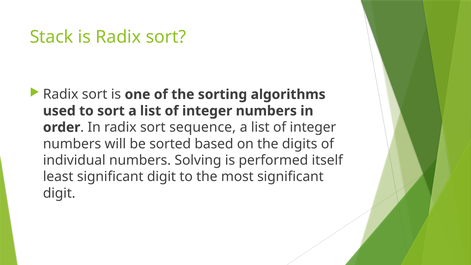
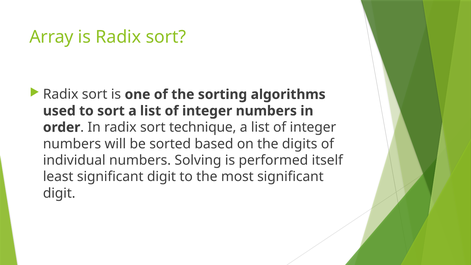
Stack: Stack -> Array (52, 37)
sequence: sequence -> technique (203, 127)
